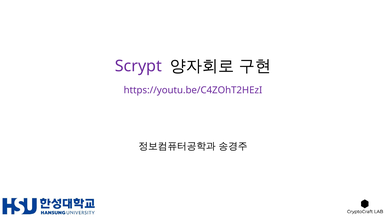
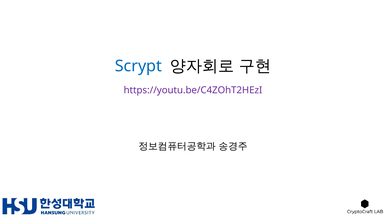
Scrypt colour: purple -> blue (138, 66)
